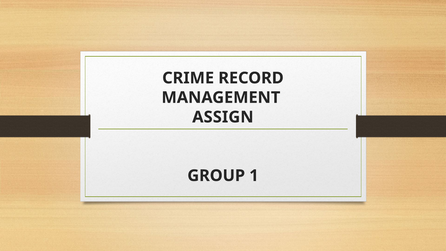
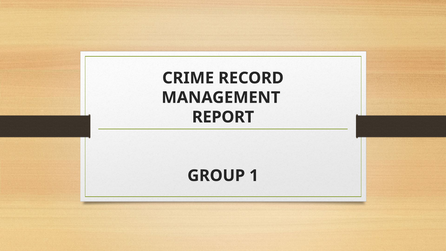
ASSIGN: ASSIGN -> REPORT (223, 117)
